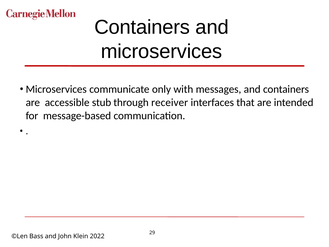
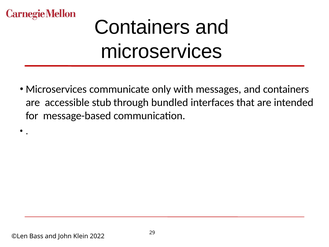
receiver: receiver -> bundled (170, 102)
